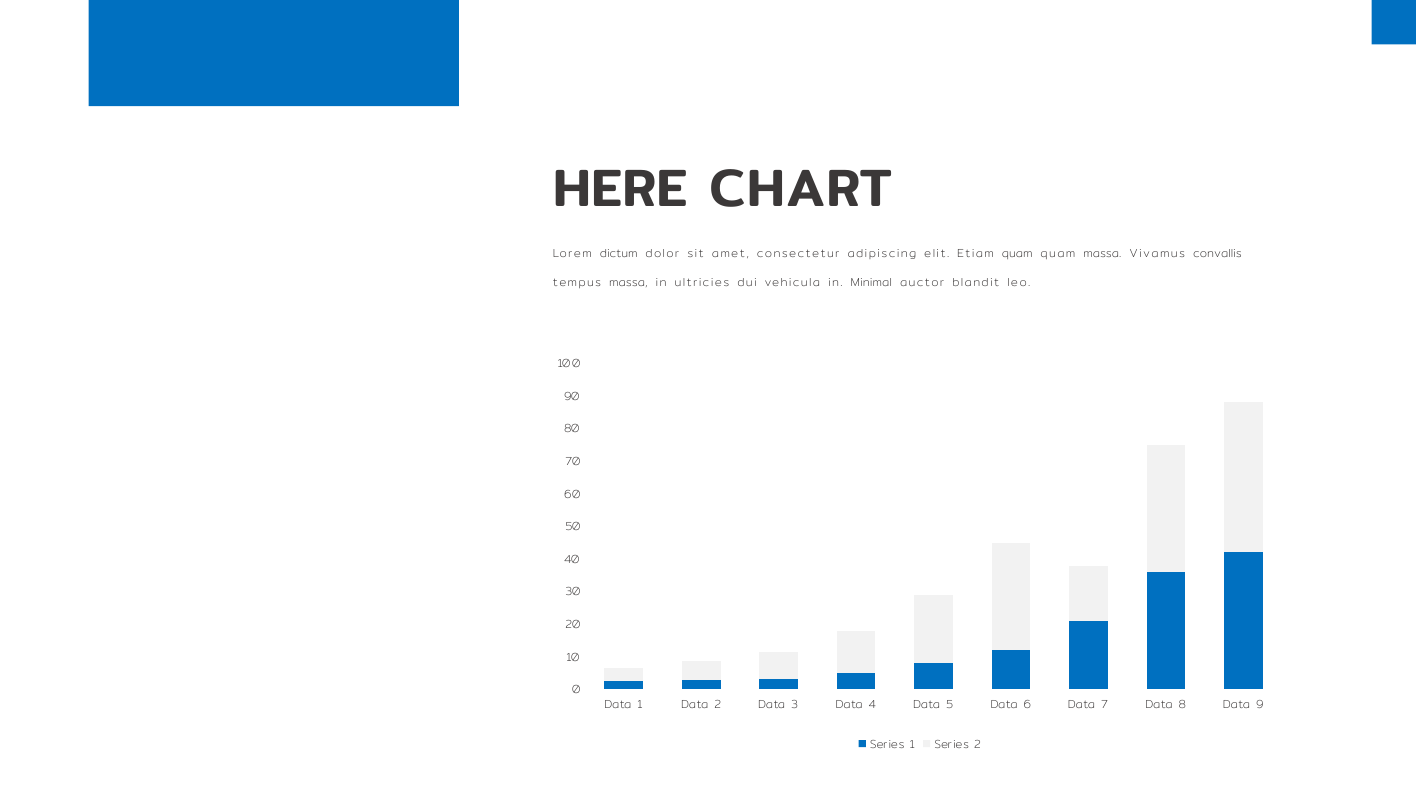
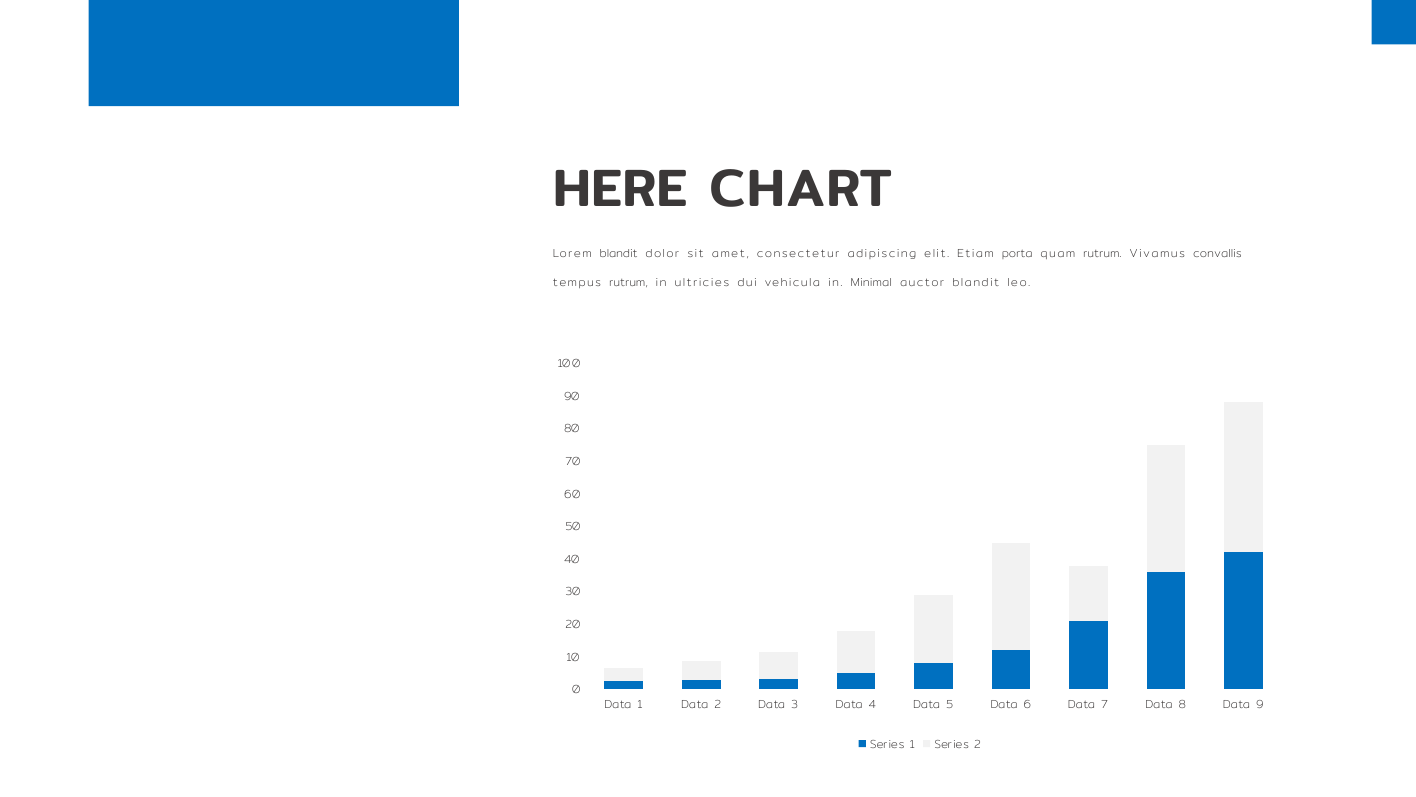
Lorem dictum: dictum -> blandit (619, 254)
Etiam quam: quam -> porta (1017, 254)
quam massa: massa -> rutrum (1102, 254)
tempus massa: massa -> rutrum (629, 282)
